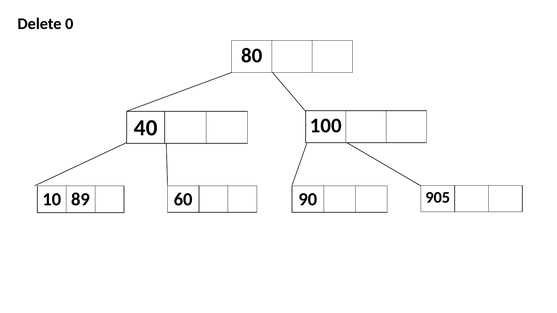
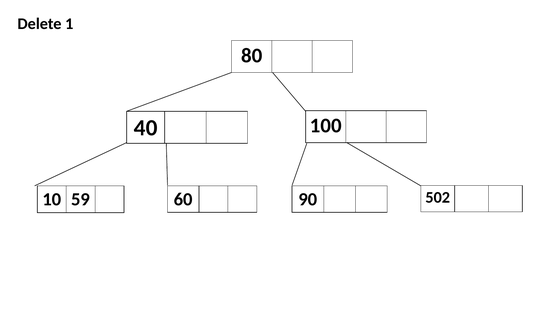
0: 0 -> 1 (69, 24)
89: 89 -> 59 (81, 200)
905: 905 -> 502 (438, 198)
